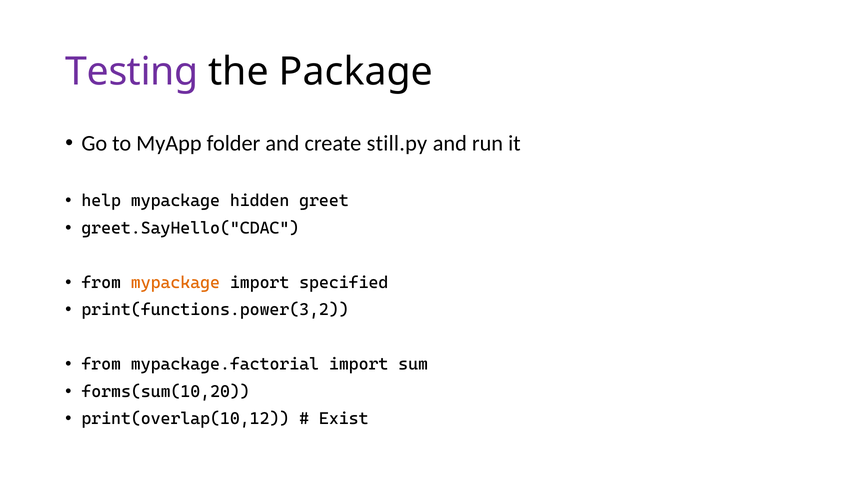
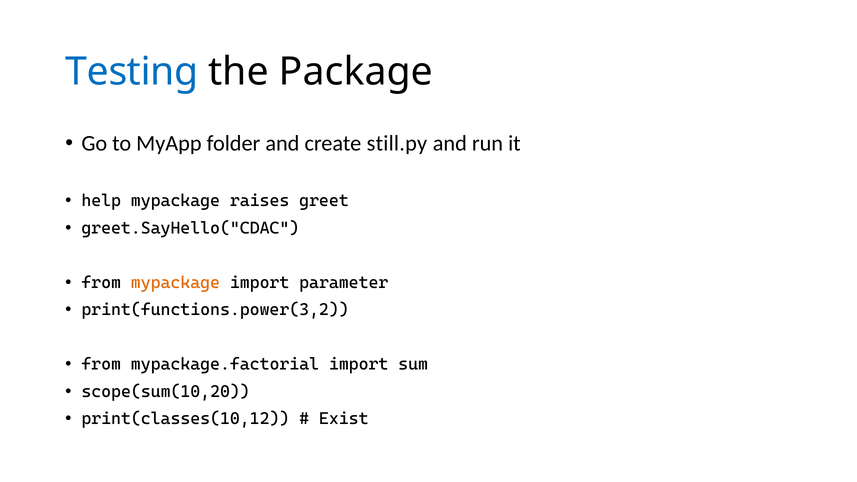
Testing colour: purple -> blue (132, 72)
hidden: hidden -> raises (260, 201)
specified: specified -> parameter (344, 283)
forms(sum(10,20: forms(sum(10,20 -> scope(sum(10,20 (166, 392)
print(overlap(10,12: print(overlap(10,12 -> print(classes(10,12 (185, 419)
